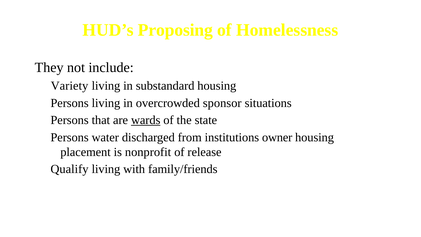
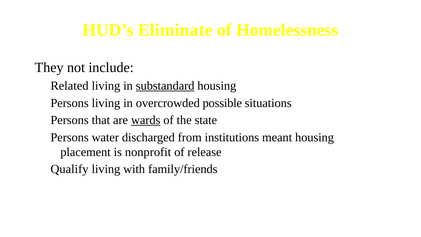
Proposing: Proposing -> Eliminate (175, 30)
Variety: Variety -> Related (70, 86)
substandard underline: none -> present (165, 86)
sponsor: sponsor -> possible (222, 103)
owner: owner -> meant (277, 137)
